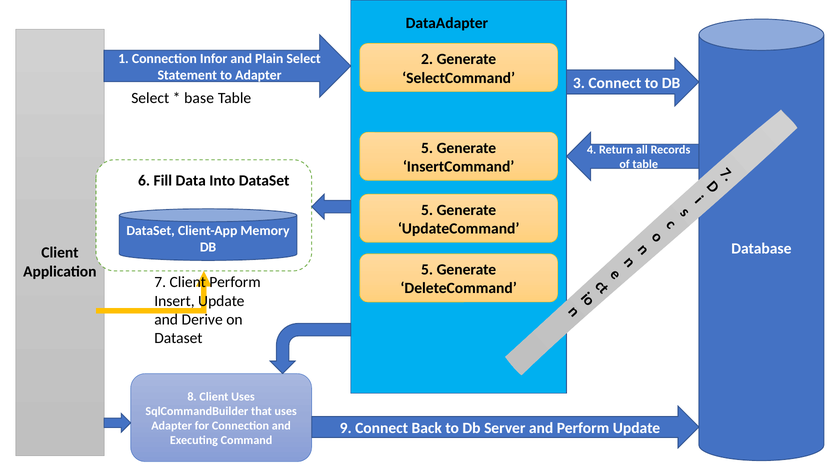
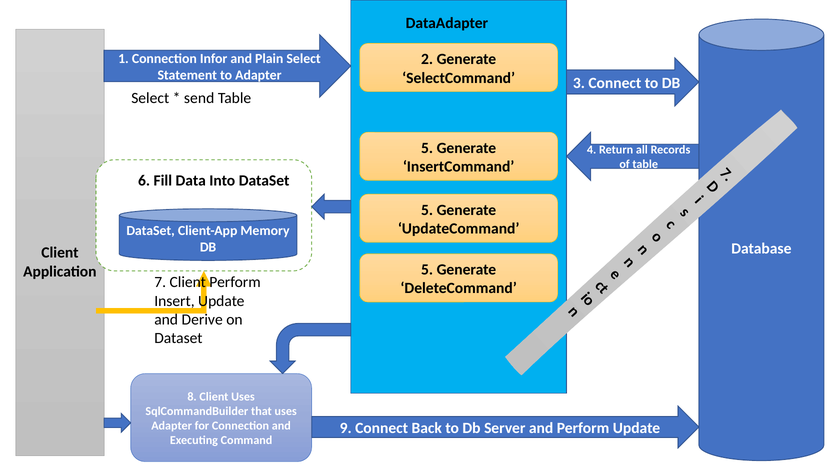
base: base -> send (199, 98)
